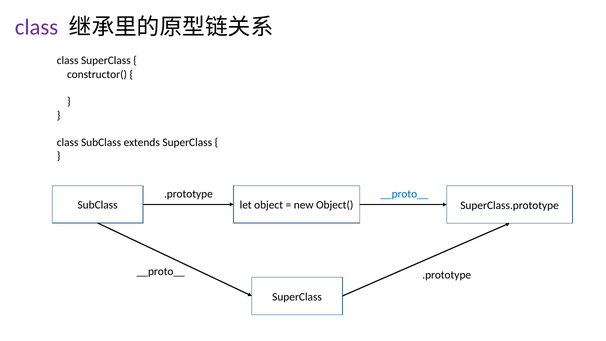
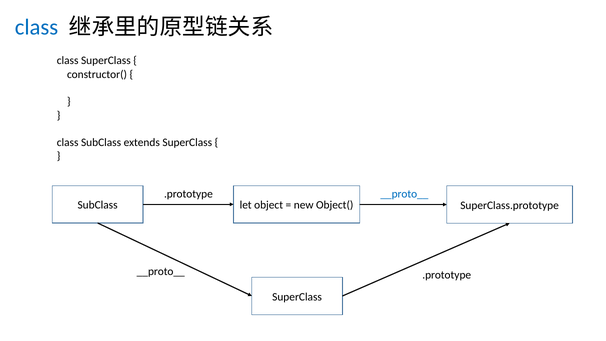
class colour: purple -> blue (37, 27)
